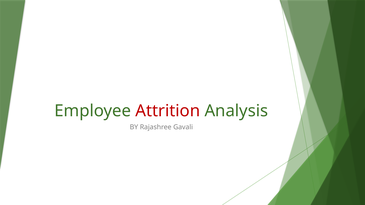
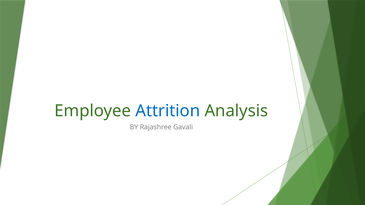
Attrition colour: red -> blue (168, 111)
